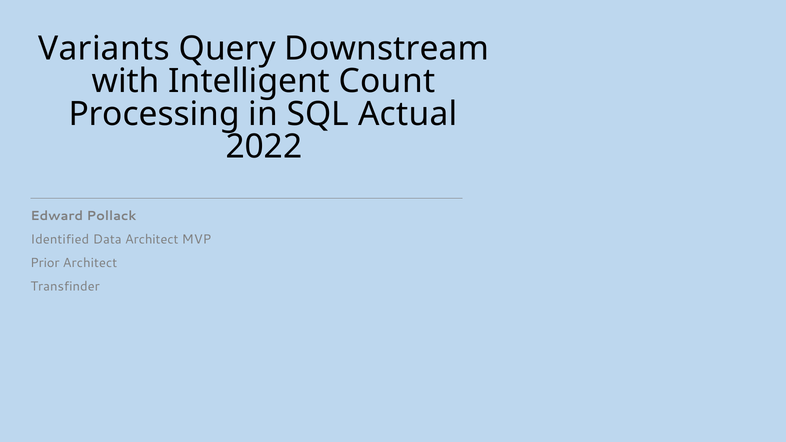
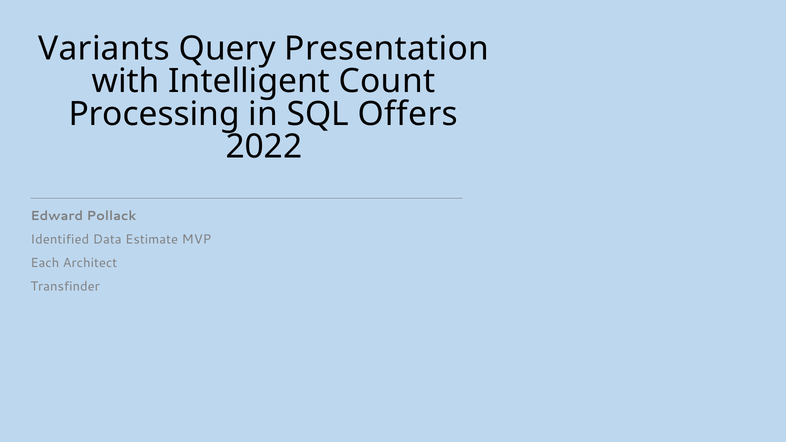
Downstream: Downstream -> Presentation (387, 49)
Actual: Actual -> Offers (408, 114)
Data Architect: Architect -> Estimate (152, 239)
Prior: Prior -> Each (45, 263)
